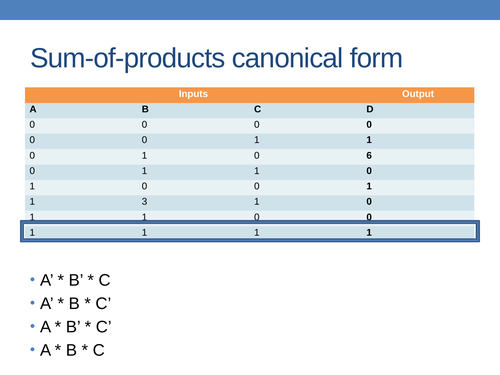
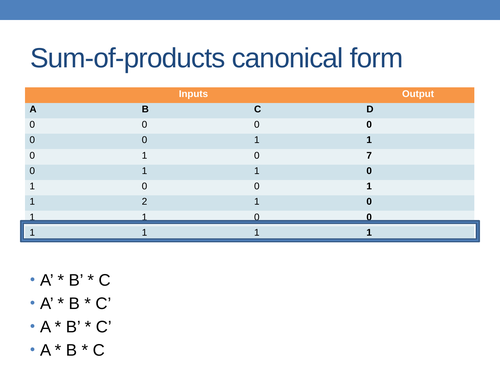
6: 6 -> 7 (369, 156)
3: 3 -> 2 (145, 202)
